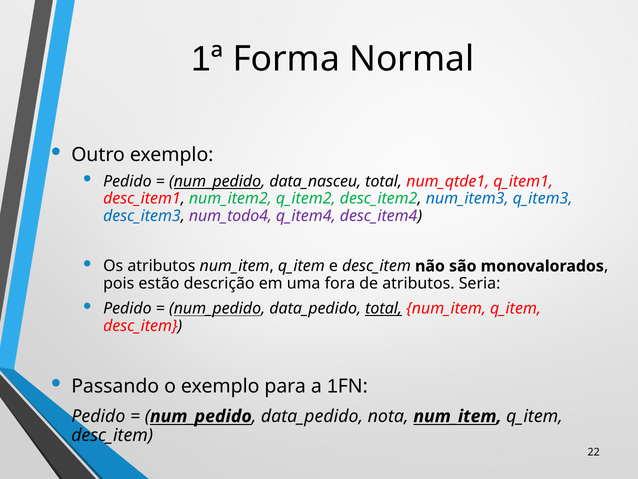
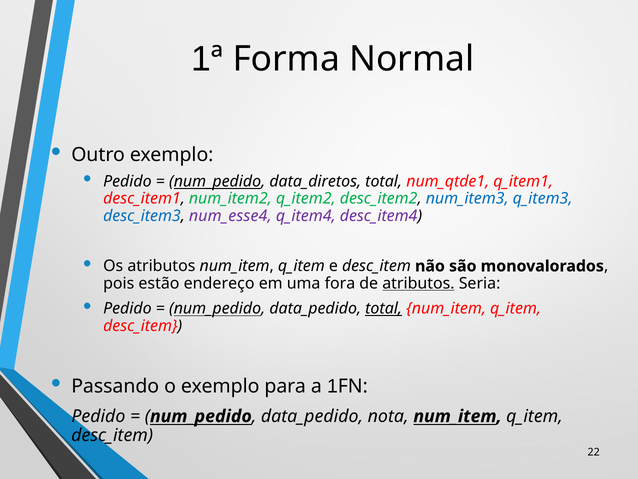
data_nasceu: data_nasceu -> data_diretos (315, 181)
num_todo4: num_todo4 -> num_esse4 (230, 216)
descrição: descrição -> endereço (219, 283)
atributos underline: none -> present (418, 283)
